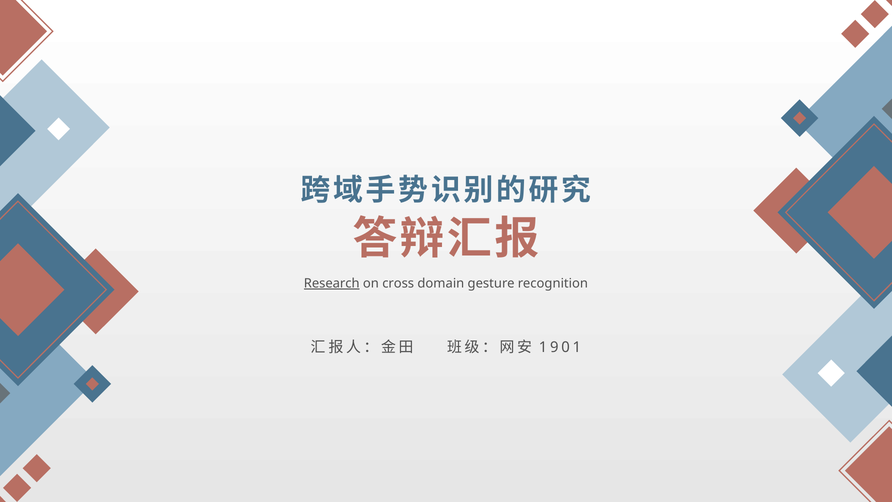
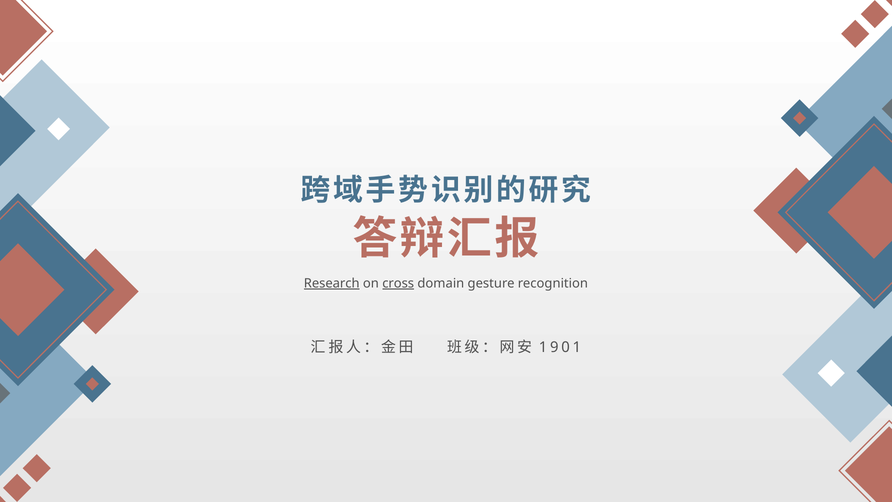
cross underline: none -> present (398, 283)
